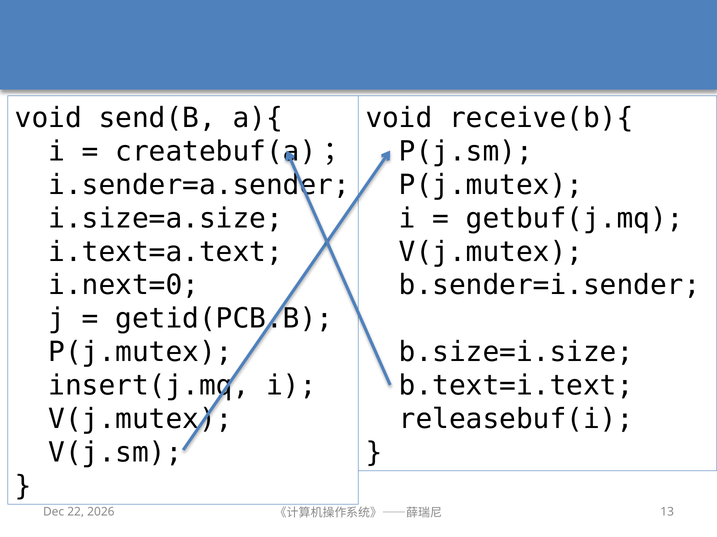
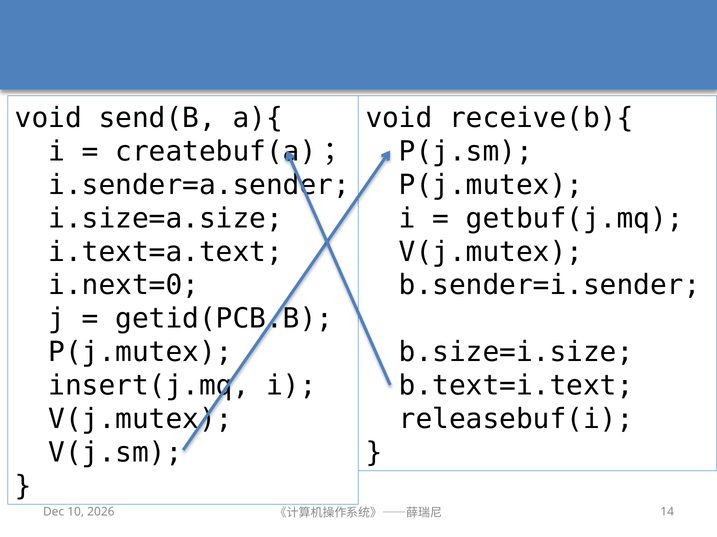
22: 22 -> 10 (76, 513)
13: 13 -> 14 (667, 513)
